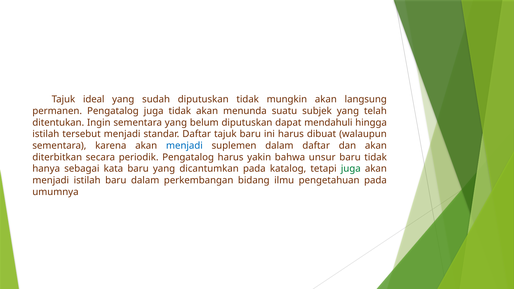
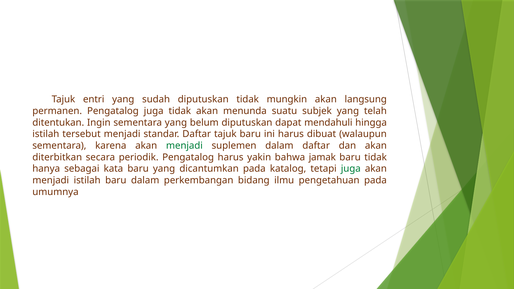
ideal: ideal -> entri (94, 99)
menjadi colour: blue -> green (184, 146)
unsur: unsur -> jamak (322, 157)
